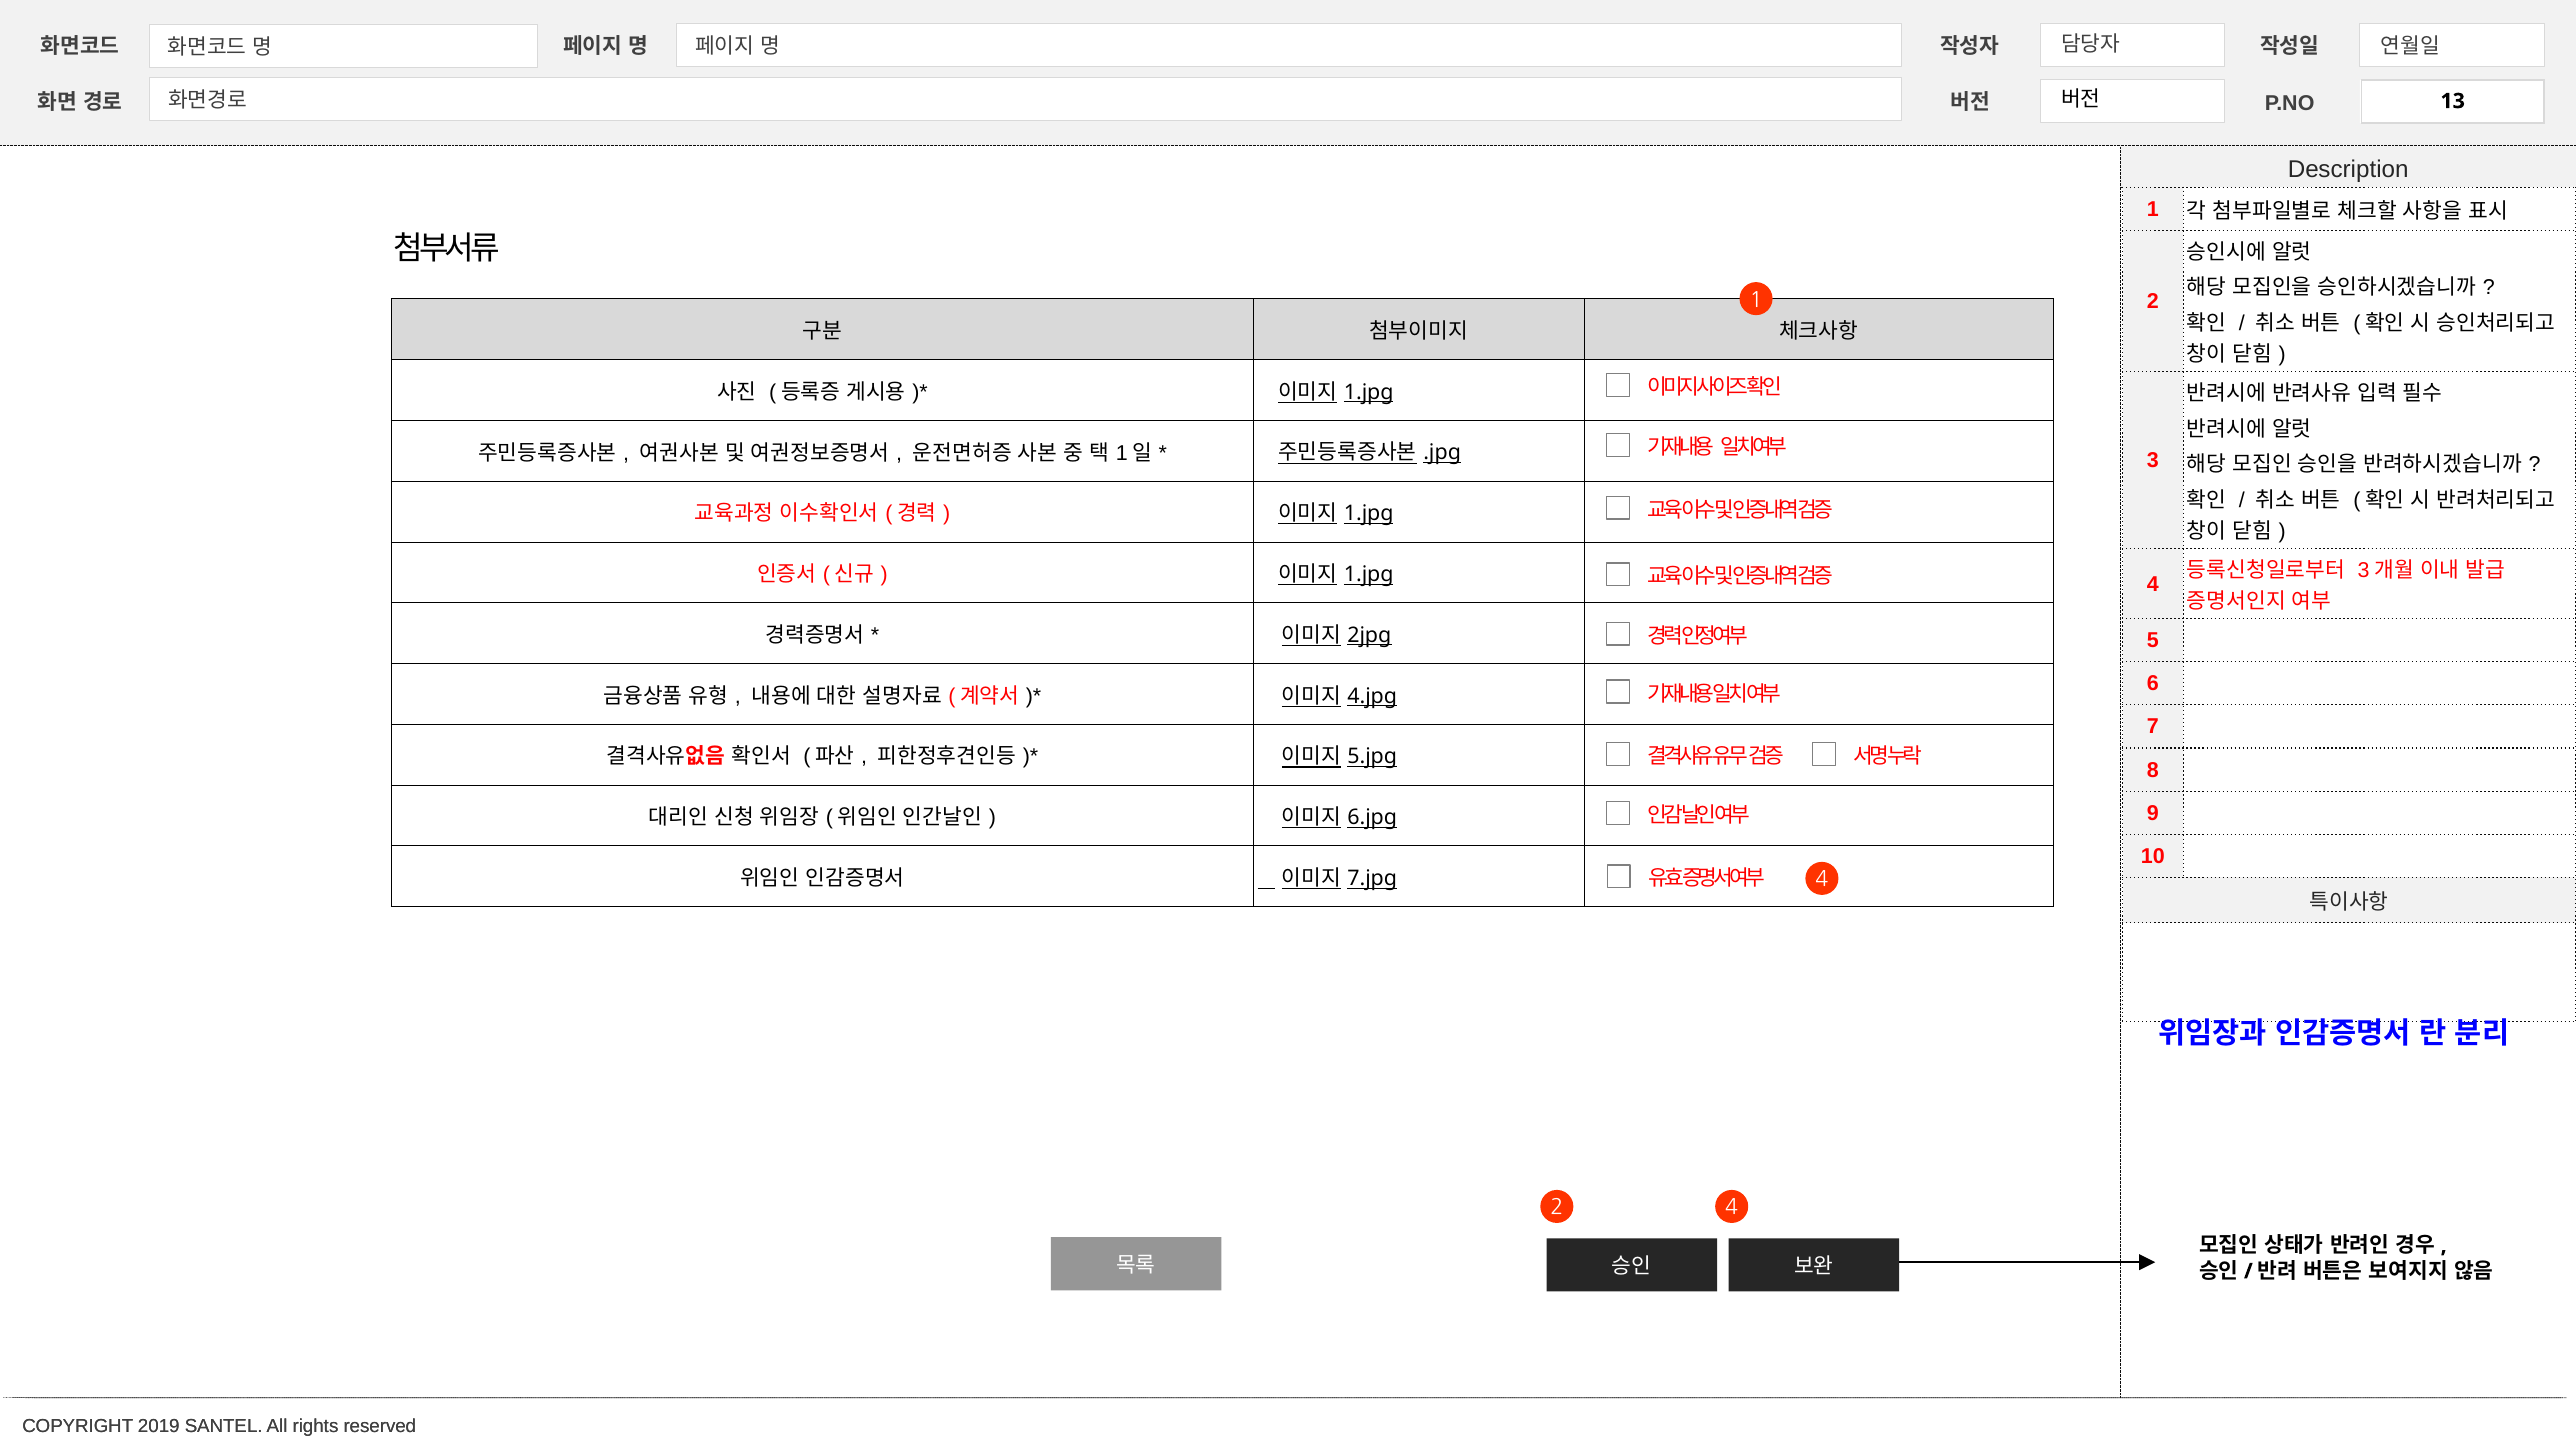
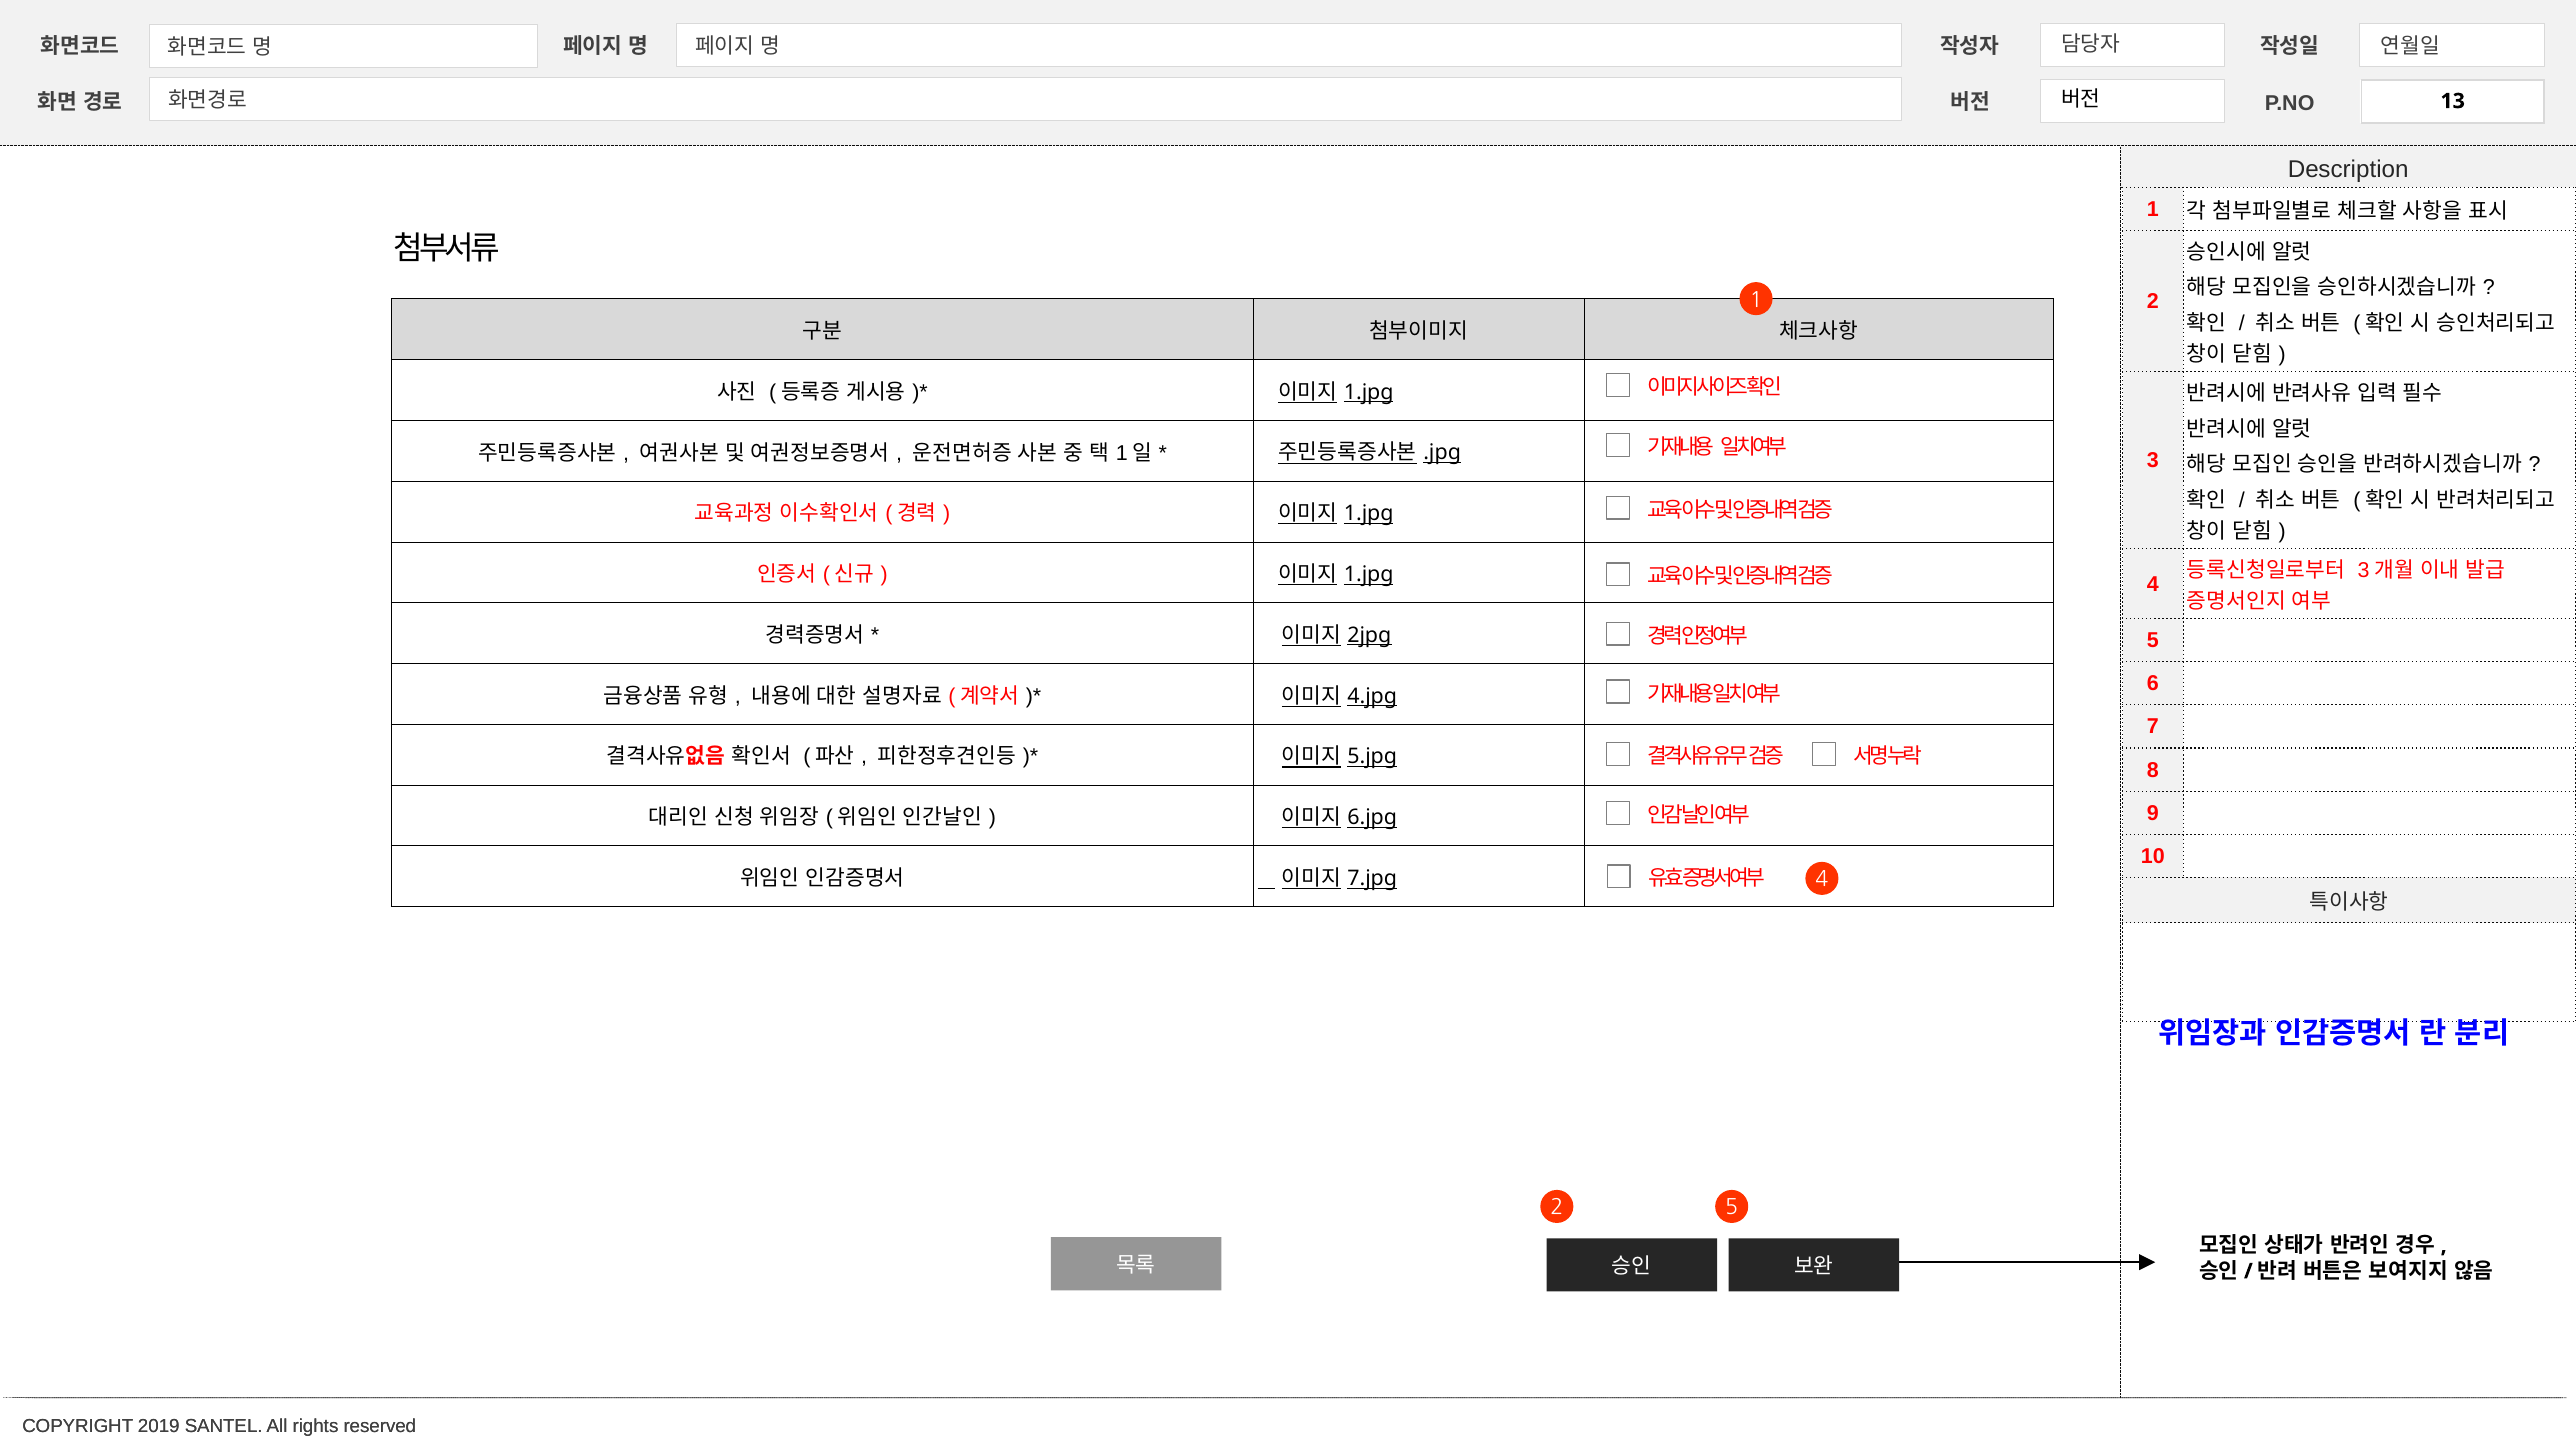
2 4: 4 -> 5 (1732, 1208)
